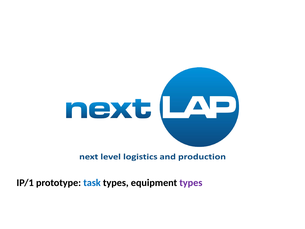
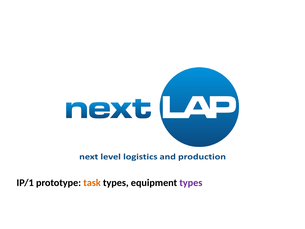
task colour: blue -> orange (92, 182)
